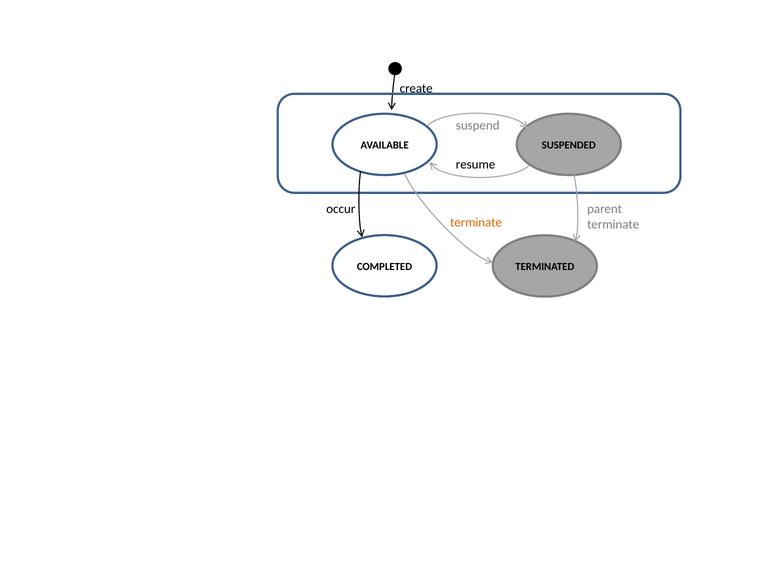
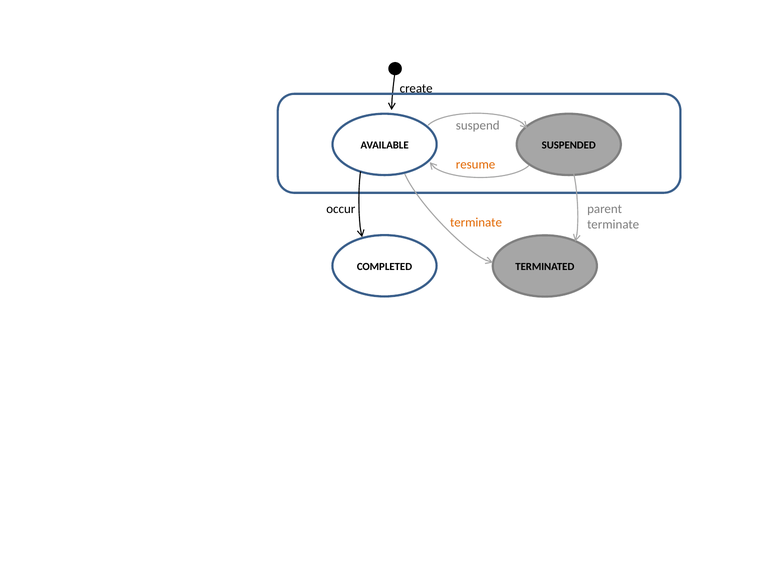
resume colour: black -> orange (476, 164)
